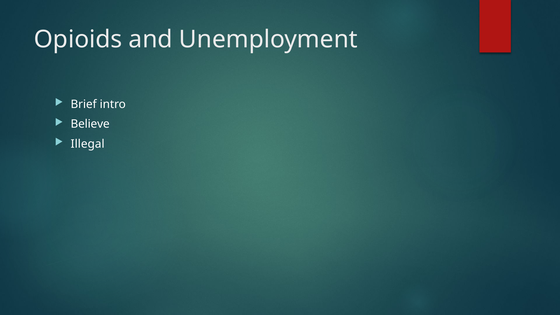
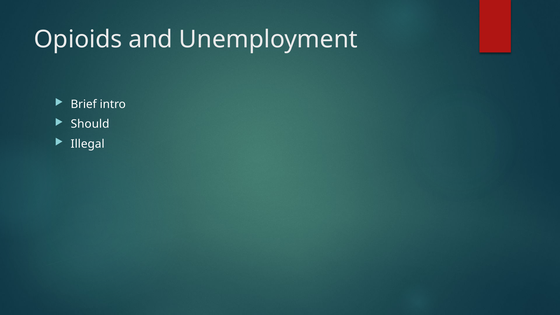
Believe: Believe -> Should (90, 124)
